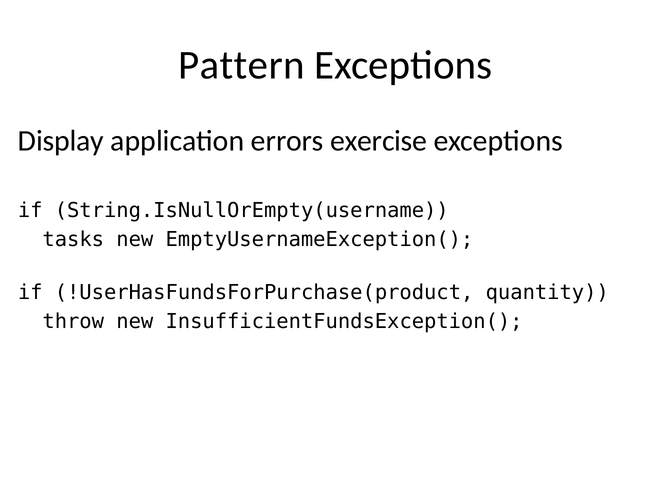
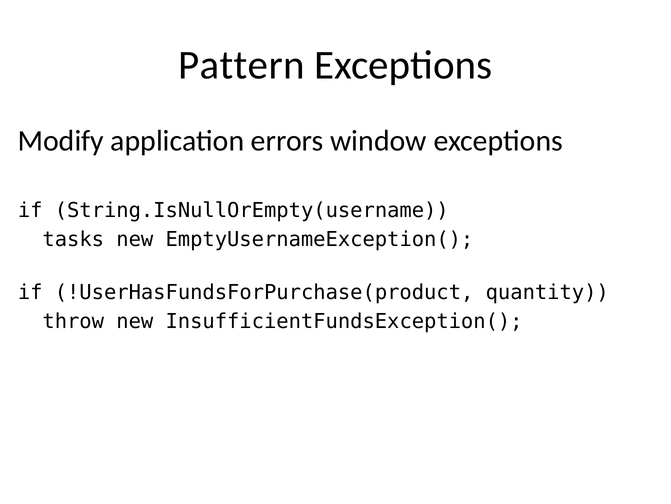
Display: Display -> Modify (61, 141)
exercise: exercise -> window (378, 141)
